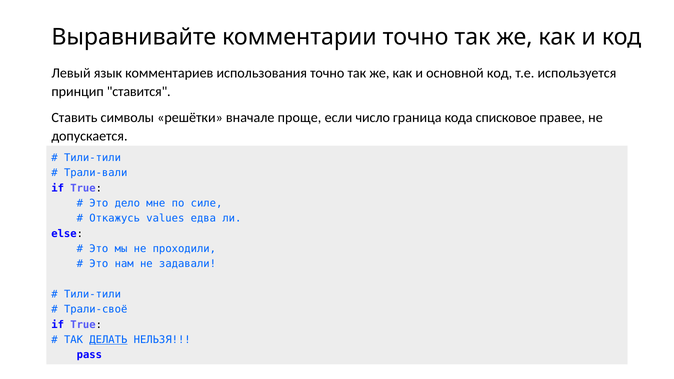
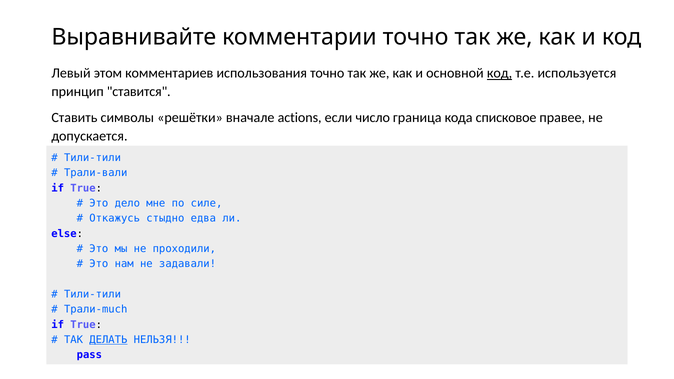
язык: язык -> этом (108, 73)
код underline: none -> present (500, 73)
проще: проще -> actions (300, 117)
values: values -> стыдно (165, 219)
Трали-своё: Трали-своё -> Трали-much (96, 310)
